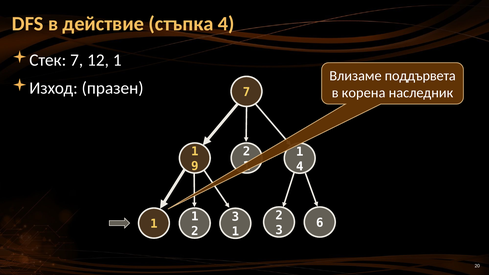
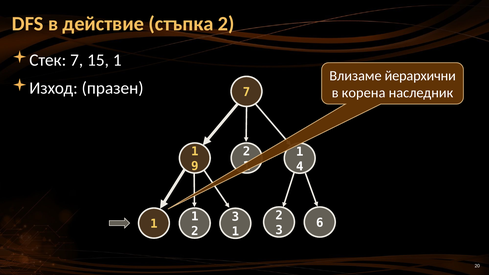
стъпка 4: 4 -> 2 (226, 24)
12: 12 -> 15 (98, 60)
поддървета: поддървета -> йерархични (420, 76)
